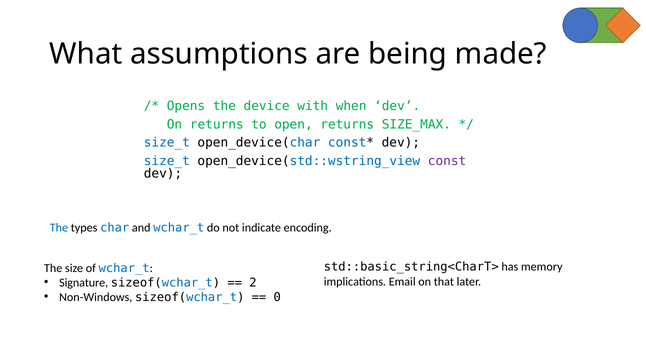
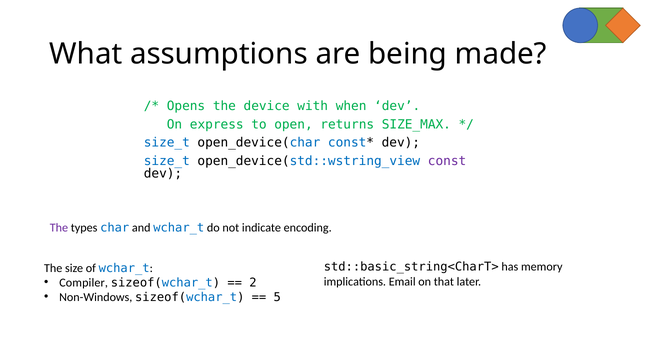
On returns: returns -> express (217, 124)
The colour: blue -> purple (59, 228)
Signature: Signature -> Compiler (84, 283)
0: 0 -> 5 (277, 297)
